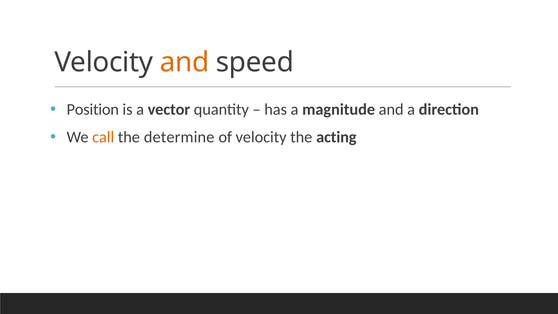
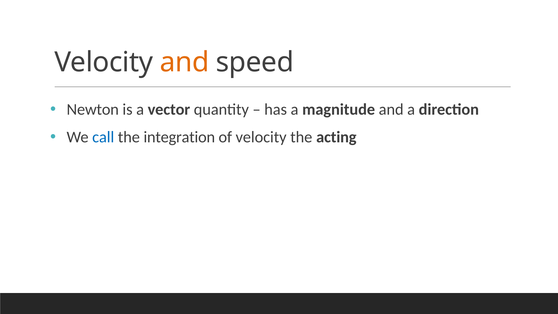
Position: Position -> Newton (93, 109)
call colour: orange -> blue (103, 137)
determine: determine -> integration (179, 137)
